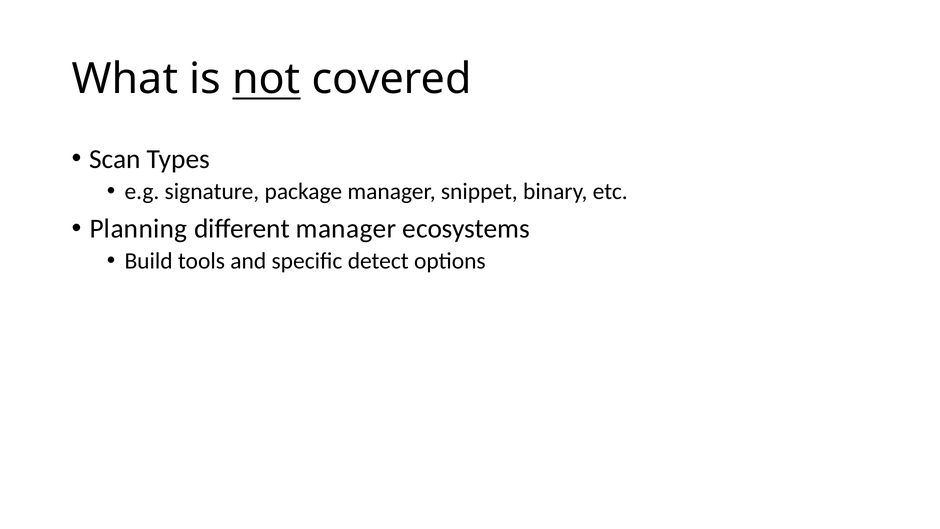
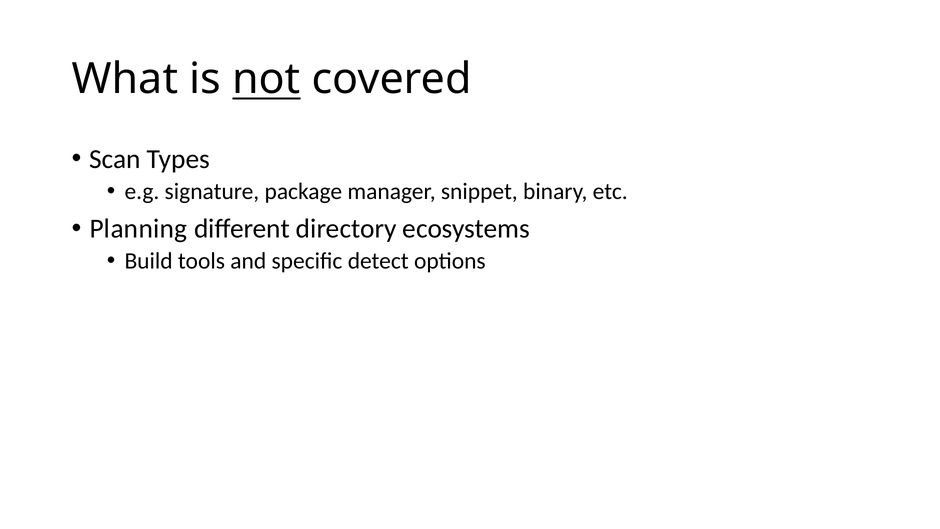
different manager: manager -> directory (346, 229)
